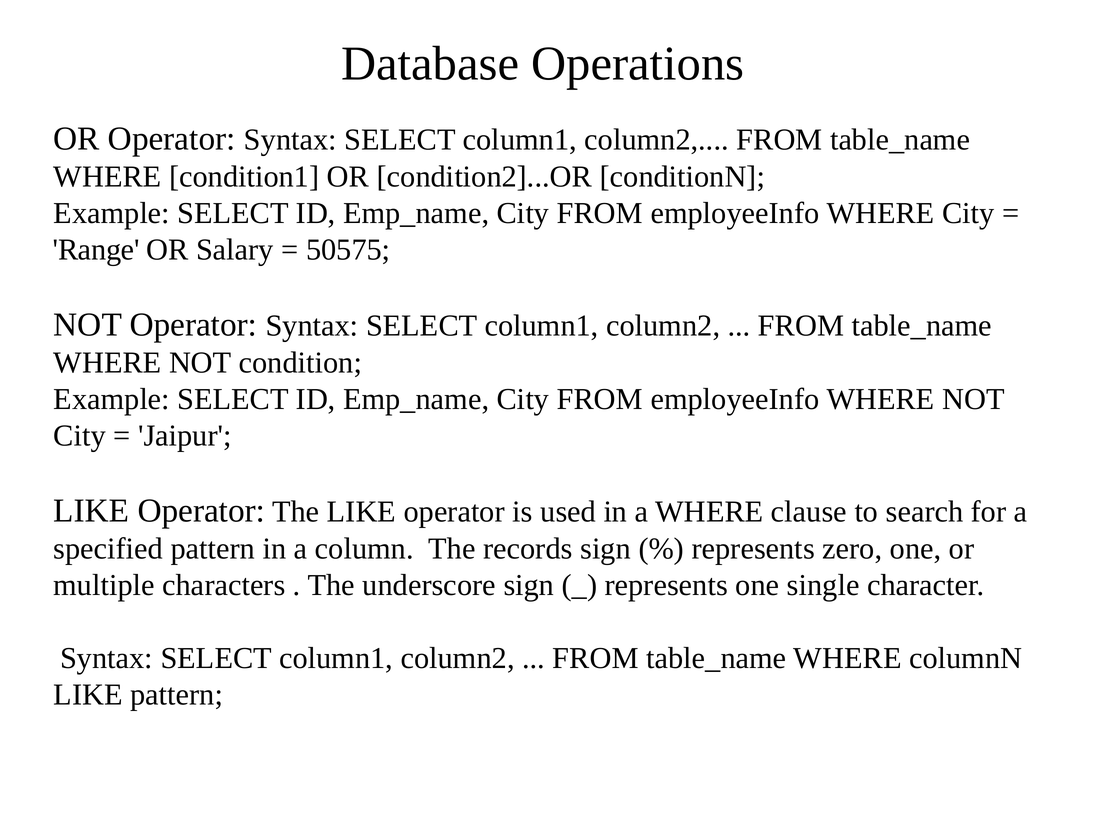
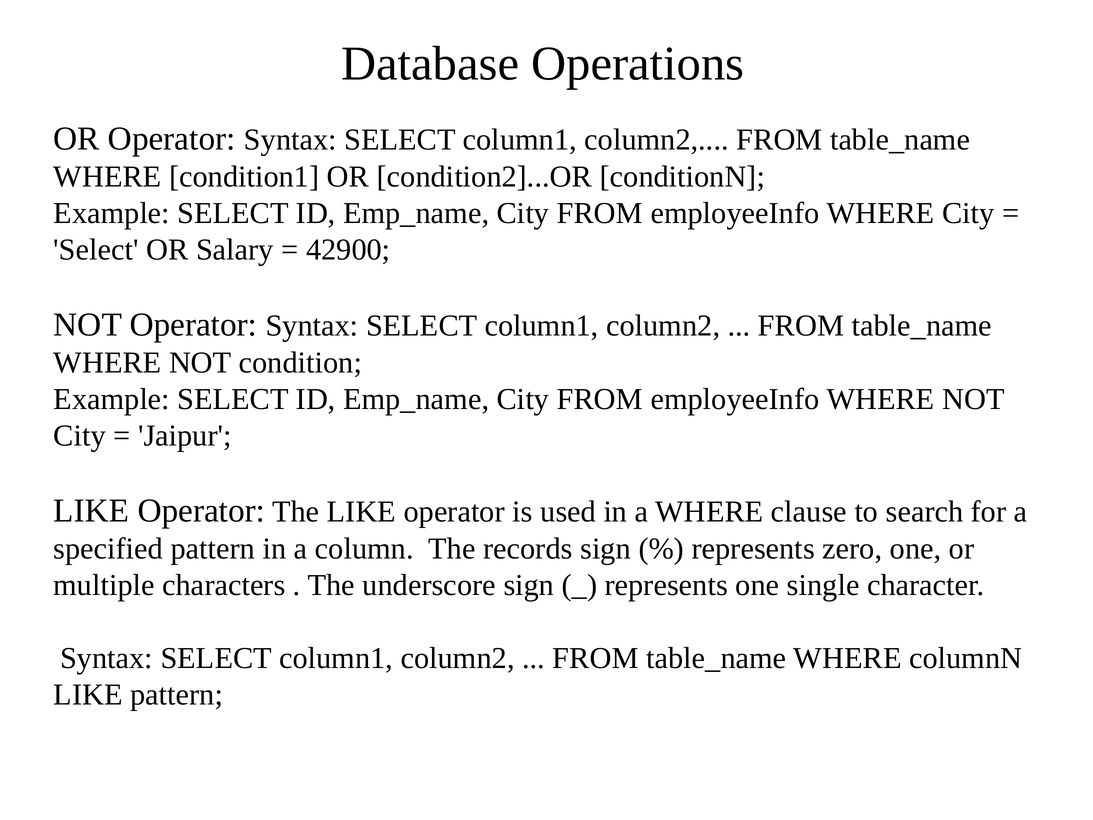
Range: Range -> Select (96, 250)
50575: 50575 -> 42900 (348, 250)
